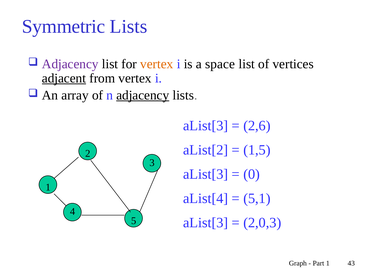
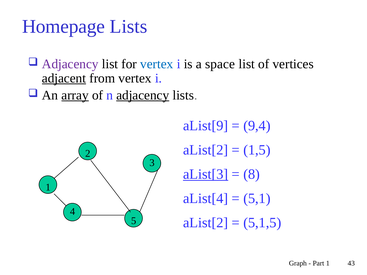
Symmetric: Symmetric -> Homepage (63, 27)
vertex colour: orange -> blue (157, 64)
array underline: none -> present (75, 95)
aList[3: aList[3 -> aList[9 (206, 126)
2,6: 2,6 -> 9,4 (257, 126)
aList[3 underline: none -> present (206, 174)
0: 0 -> 8 (252, 174)
aList[3: aList[3 -> aList[2 (206, 223)
2,0,3: 2,0,3 -> 5,1,5 (262, 223)
